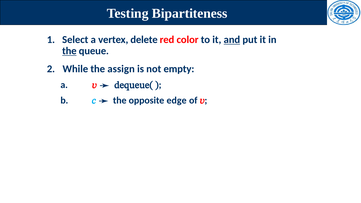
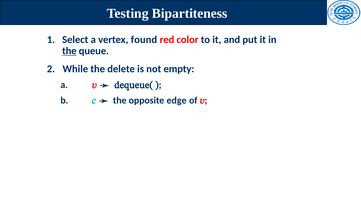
delete: delete -> found (144, 40)
and underline: present -> none (232, 40)
assign: assign -> delete (121, 69)
